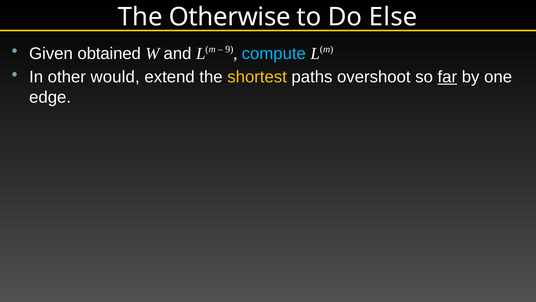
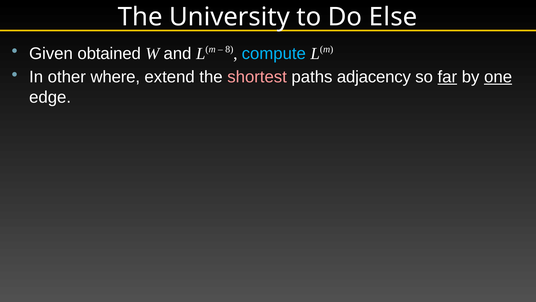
Otherwise: Otherwise -> University (229, 17)
9: 9 -> 8 (229, 49)
would: would -> where (115, 77)
shortest colour: yellow -> pink (257, 77)
overshoot: overshoot -> adjacency (374, 77)
one underline: none -> present (498, 77)
